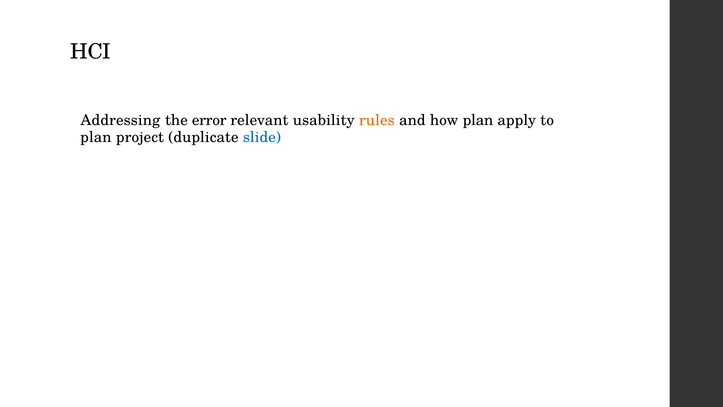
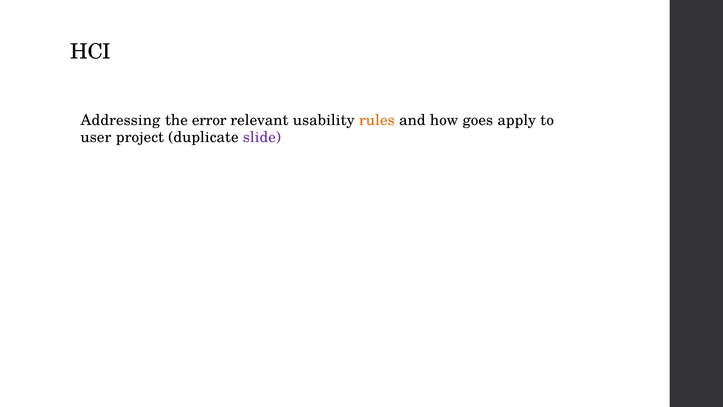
how plan: plan -> goes (478, 120)
plan: plan -> user (96, 137)
slide colour: blue -> purple (262, 137)
